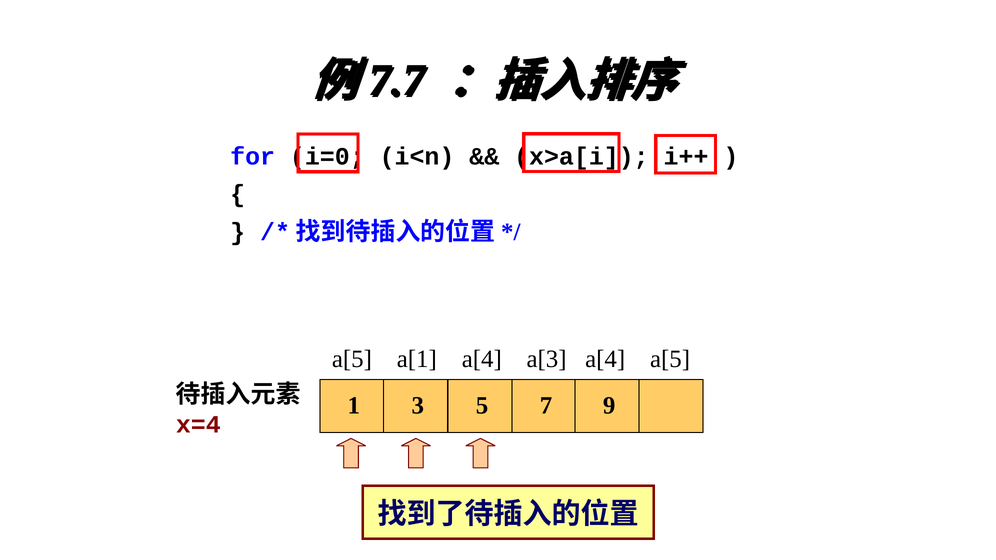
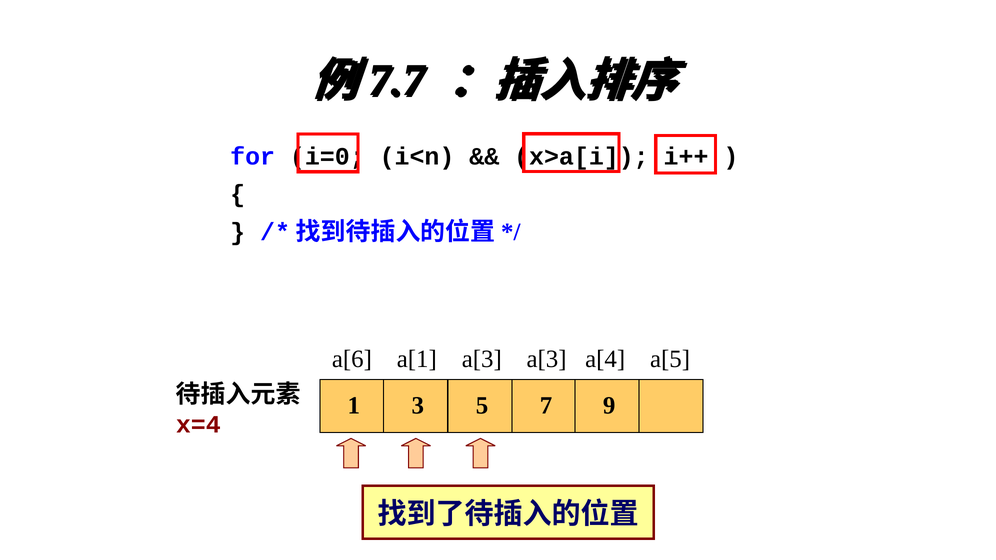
a[5: a[5 -> a[6 (352, 359)
a[1 a[4: a[4 -> a[3 (482, 359)
